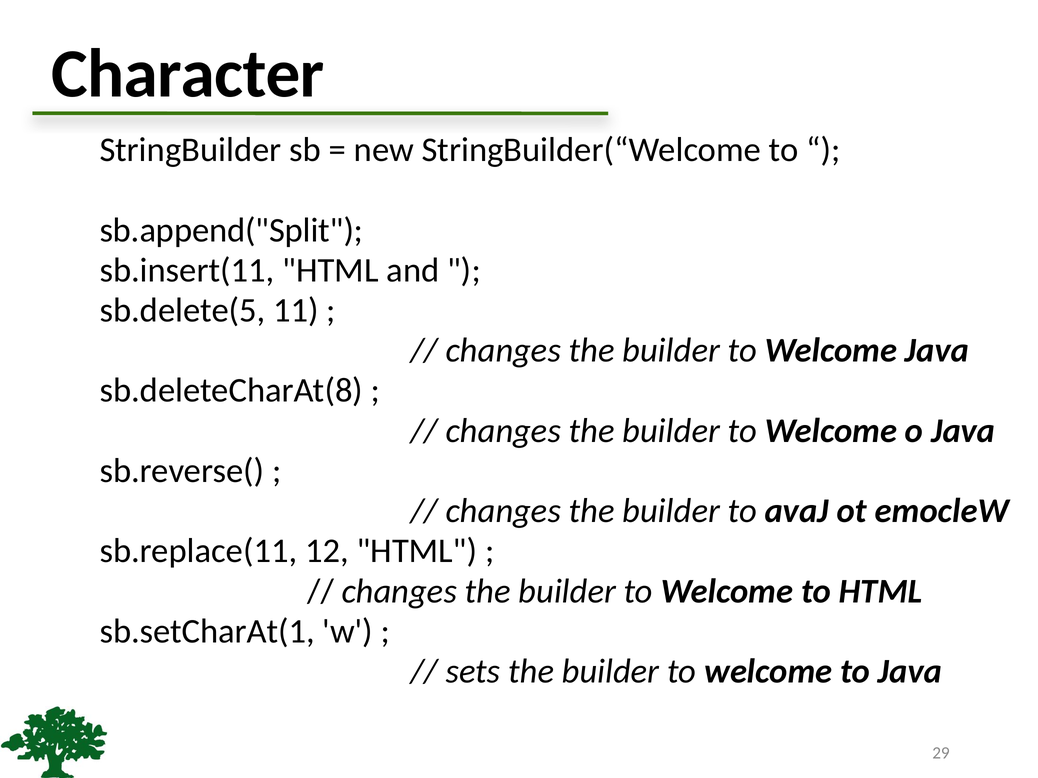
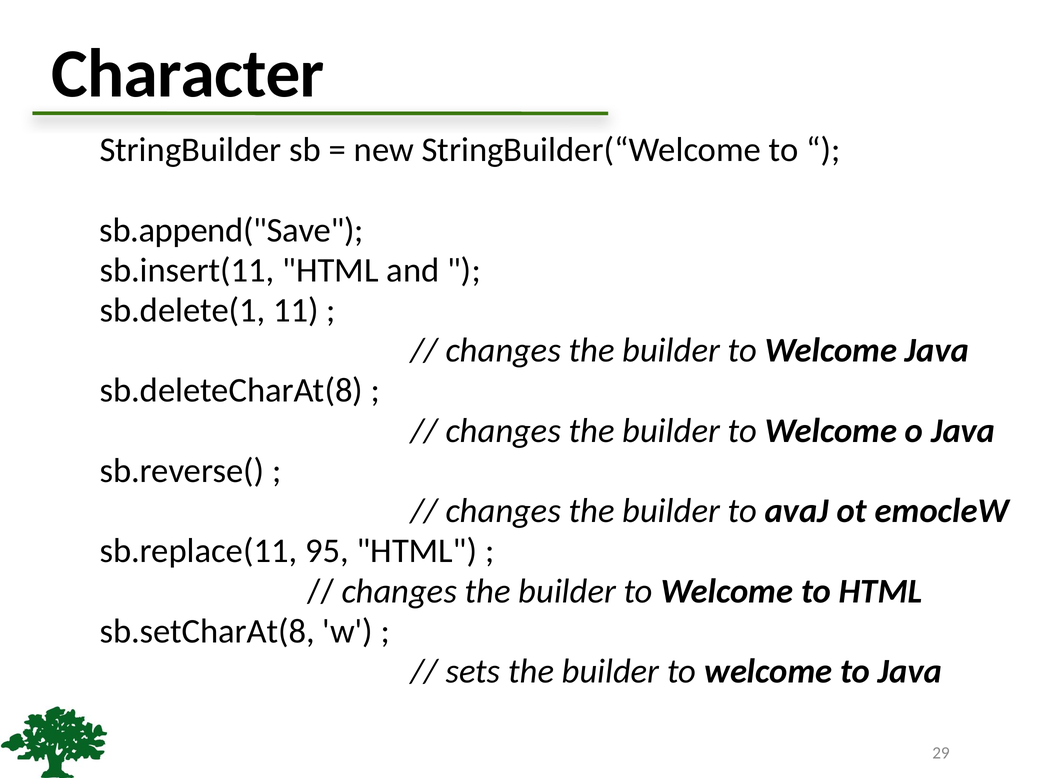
sb.append("Split: sb.append("Split -> sb.append("Save (231, 230)
sb.delete(5: sb.delete(5 -> sb.delete(1 (182, 311)
12: 12 -> 95 (327, 551)
sb.setCharAt(1: sb.setCharAt(1 -> sb.setCharAt(8 (207, 632)
